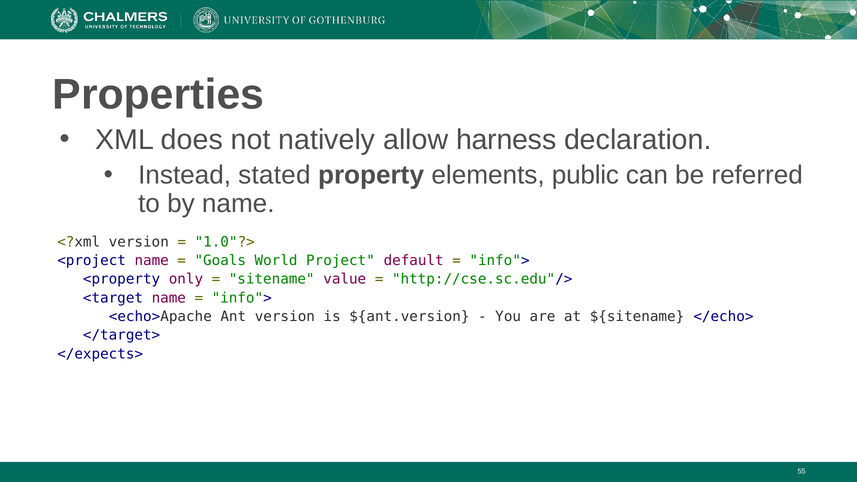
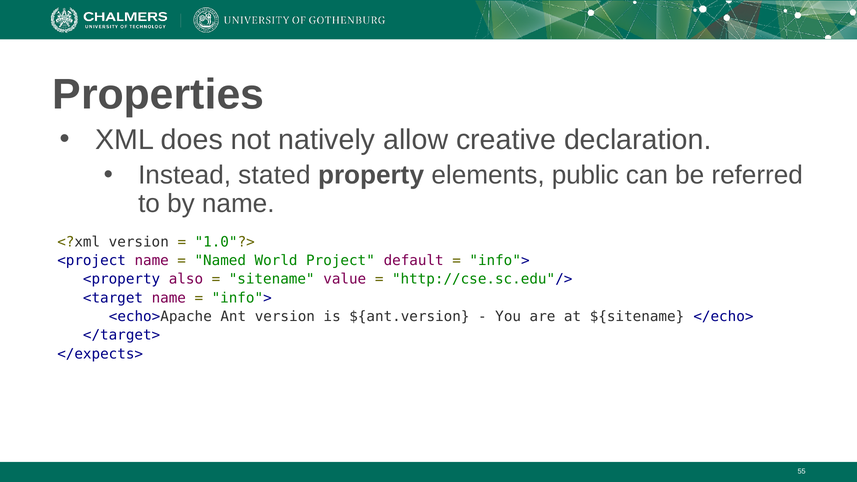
harness: harness -> creative (506, 140)
Goals: Goals -> Named (220, 261)
only: only -> also (186, 279)
